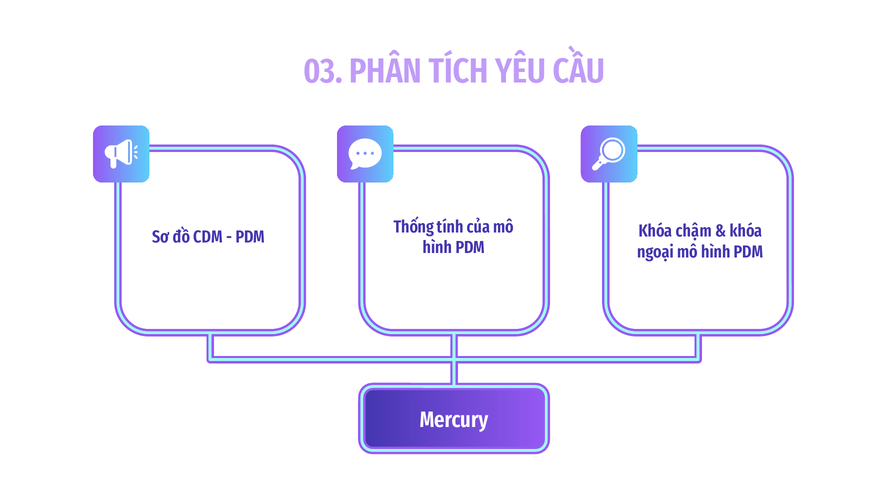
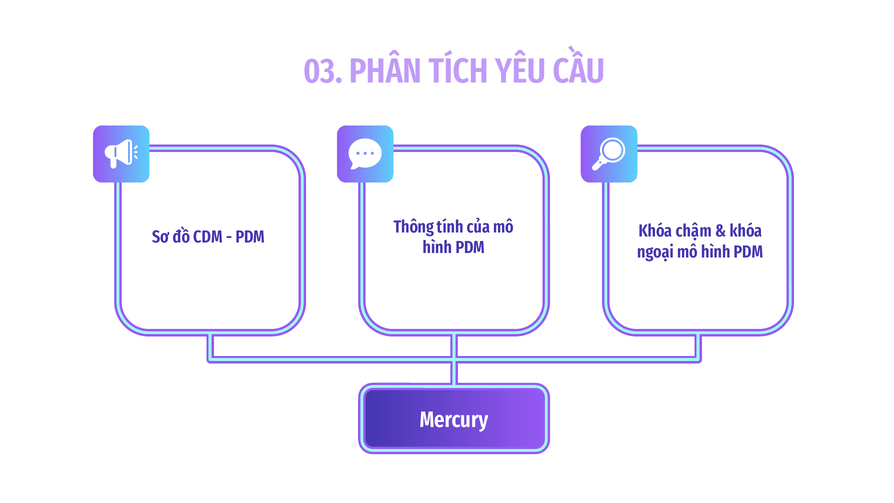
Thống: Thống -> Thông (414, 227)
